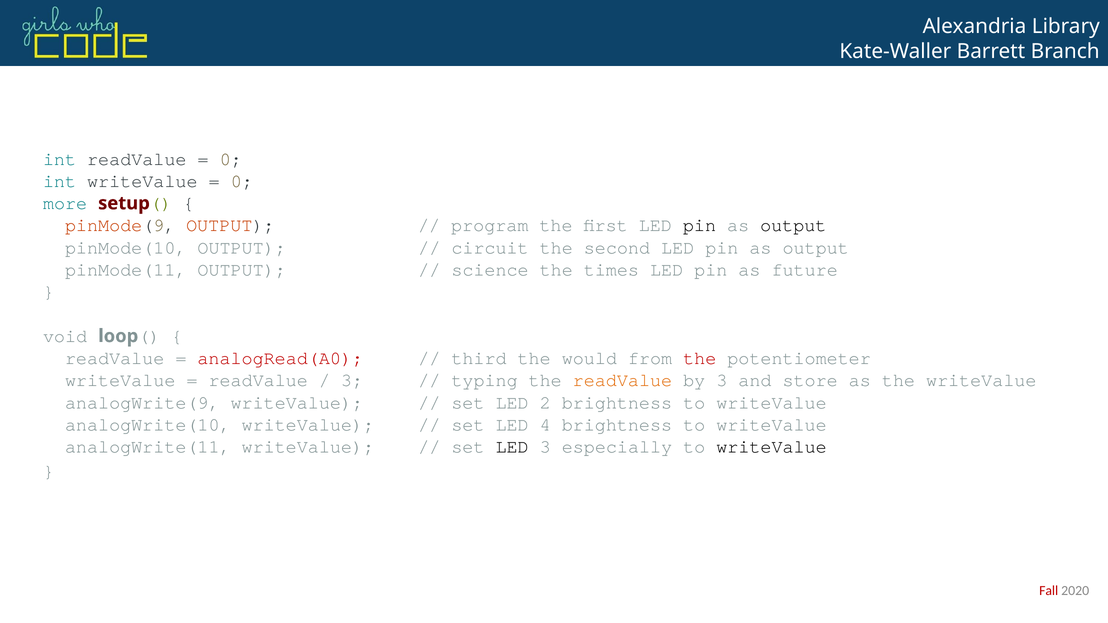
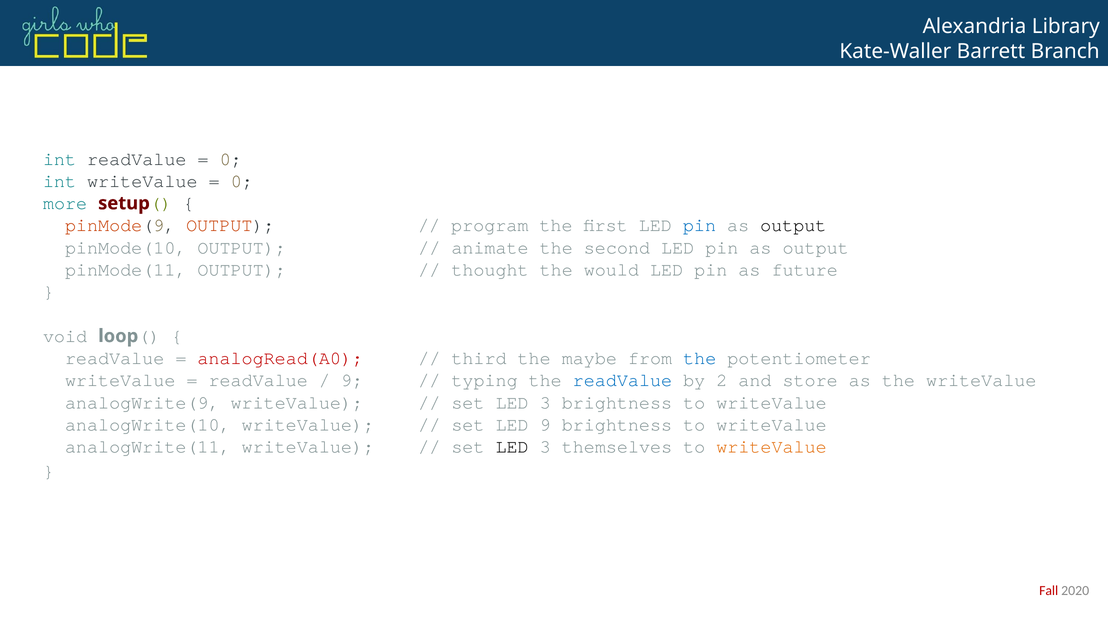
pin colour: black -> blue (700, 225)
circuit: circuit -> animate (490, 248)
science: science -> thought (490, 270)
times: times -> would (611, 270)
would: would -> maybe (589, 358)
the colour: red -> blue (700, 358)
3: 3 -> 9 (352, 381)
readValue colour: orange -> blue (622, 381)
by 3: 3 -> 2 (722, 381)
2: 2 -> 3 (545, 403)
LED 4: 4 -> 9 (545, 425)
especially: especially -> themselves (617, 447)
writeValue colour: black -> orange (772, 447)
